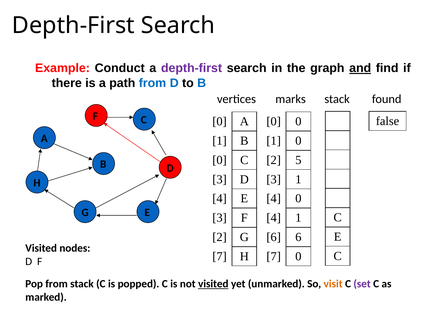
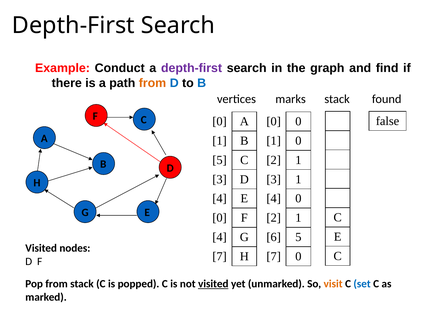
and underline: present -> none (360, 68)
from colour: blue -> orange (152, 83)
0: 0 -> 5 (220, 160)
5: 5 -> 1 (298, 160)
3: 3 -> 0 (220, 218)
4: 4 -> 2 (274, 218)
2: 2 -> 4 (220, 237)
6 6: 6 -> 5 (298, 237)
set colour: purple -> blue (362, 284)
